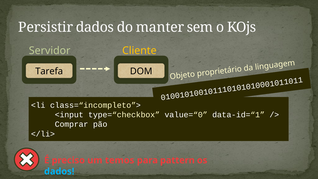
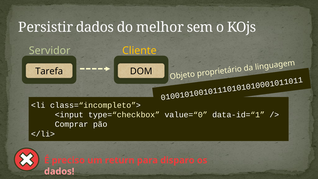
manter: manter -> melhor (160, 27)
temos: temos -> return (120, 160)
pattern: pattern -> disparo (177, 160)
dados colour: light blue -> pink (59, 171)
